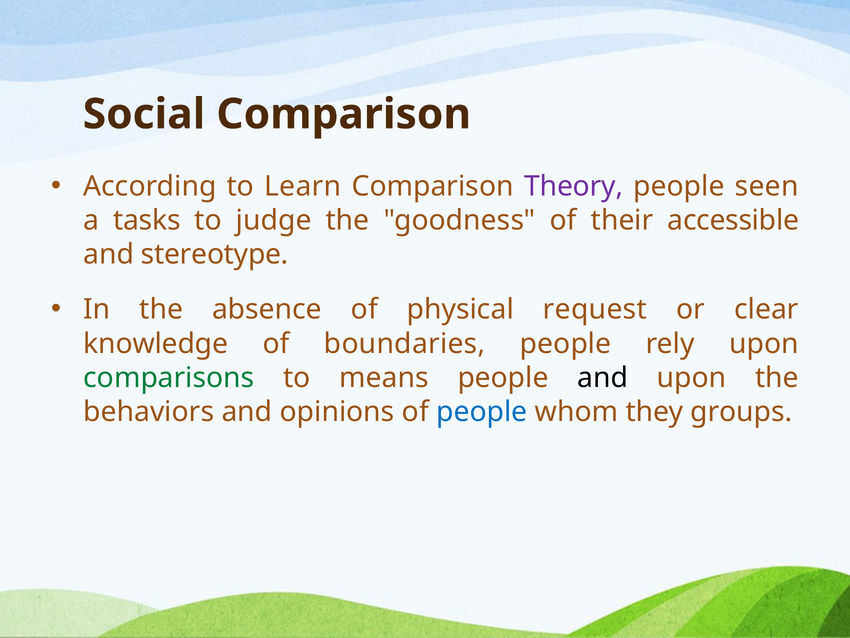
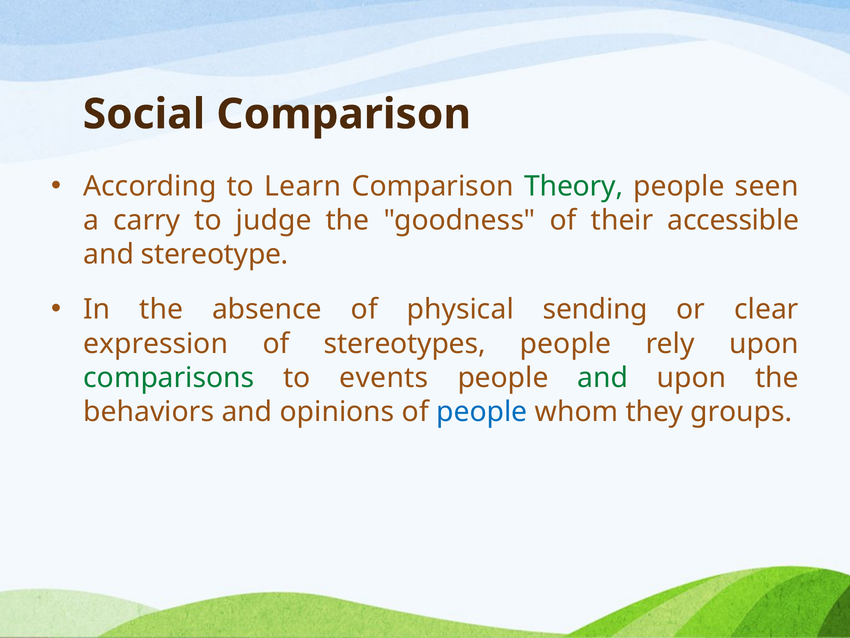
Theory colour: purple -> green (574, 186)
tasks: tasks -> carry (147, 220)
request: request -> sending (595, 309)
knowledge: knowledge -> expression (156, 343)
boundaries: boundaries -> stereotypes (405, 343)
means: means -> events (384, 377)
and colour: black -> green (603, 377)
